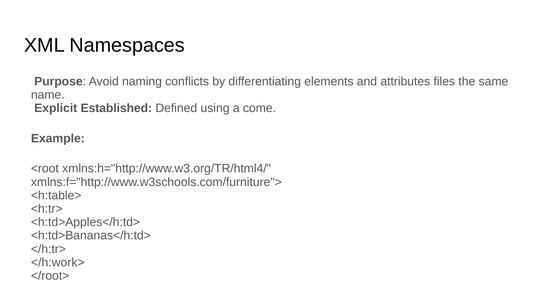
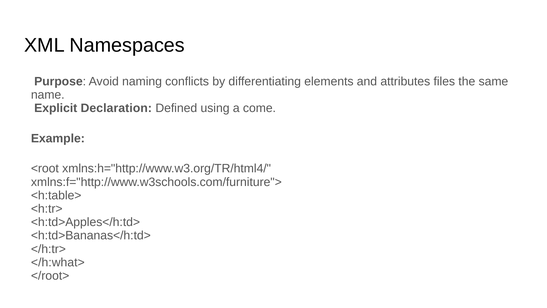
Established: Established -> Declaration (116, 108)
</h:work>: </h:work> -> </h:what> (58, 262)
